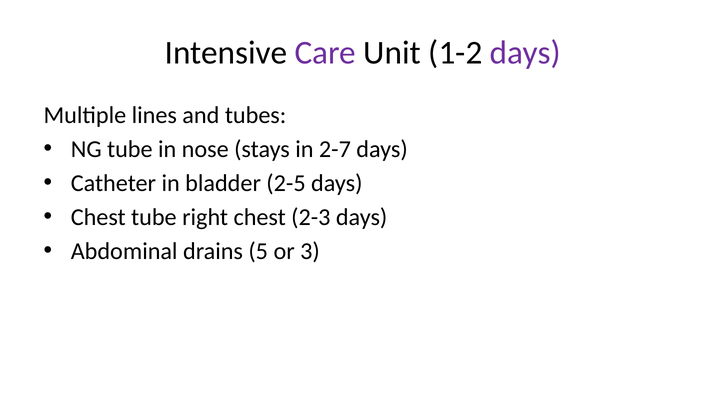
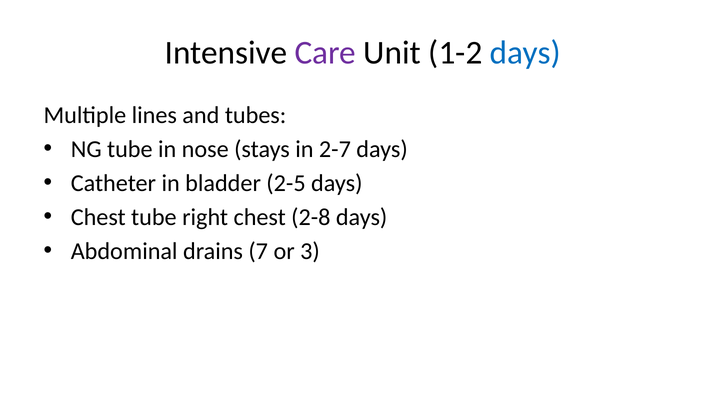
days colour: purple -> blue (525, 53)
2-3: 2-3 -> 2-8 (311, 217)
5: 5 -> 7 (258, 251)
